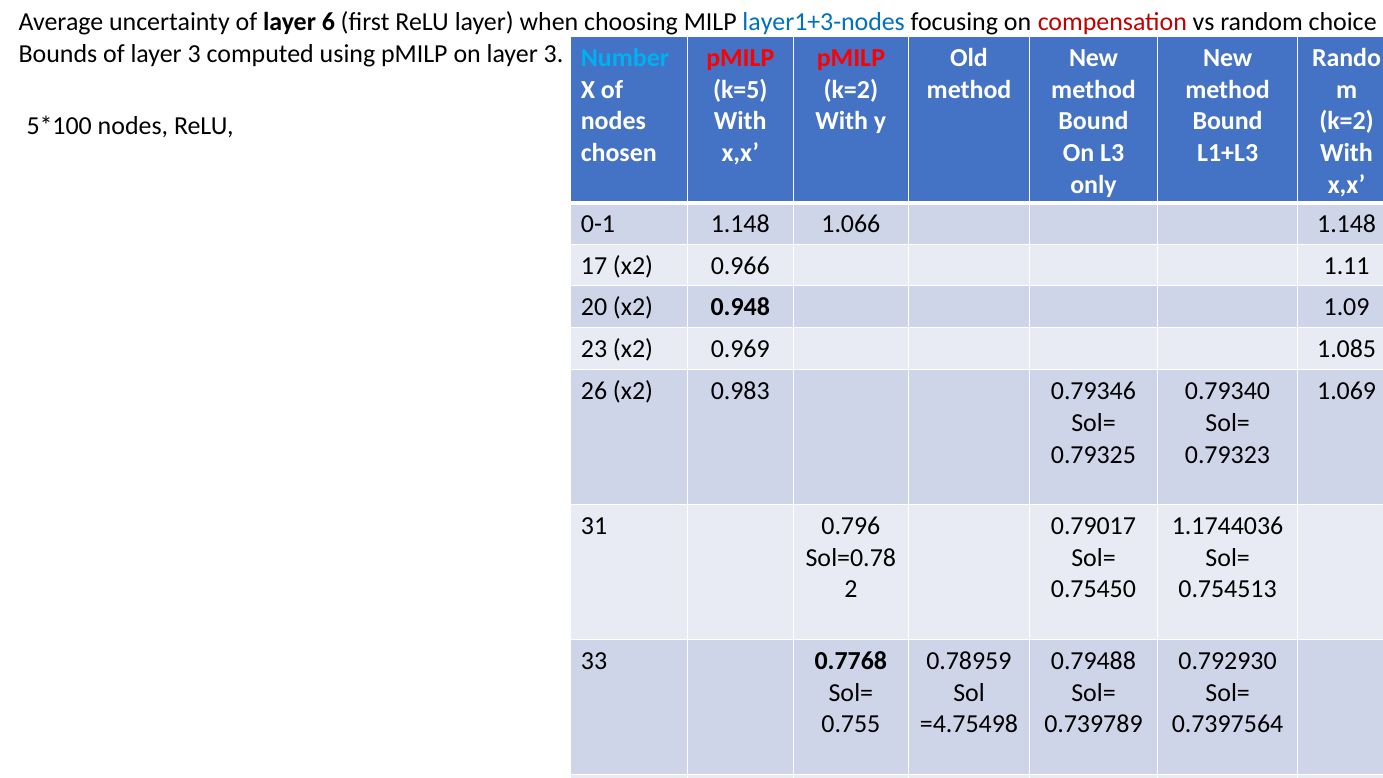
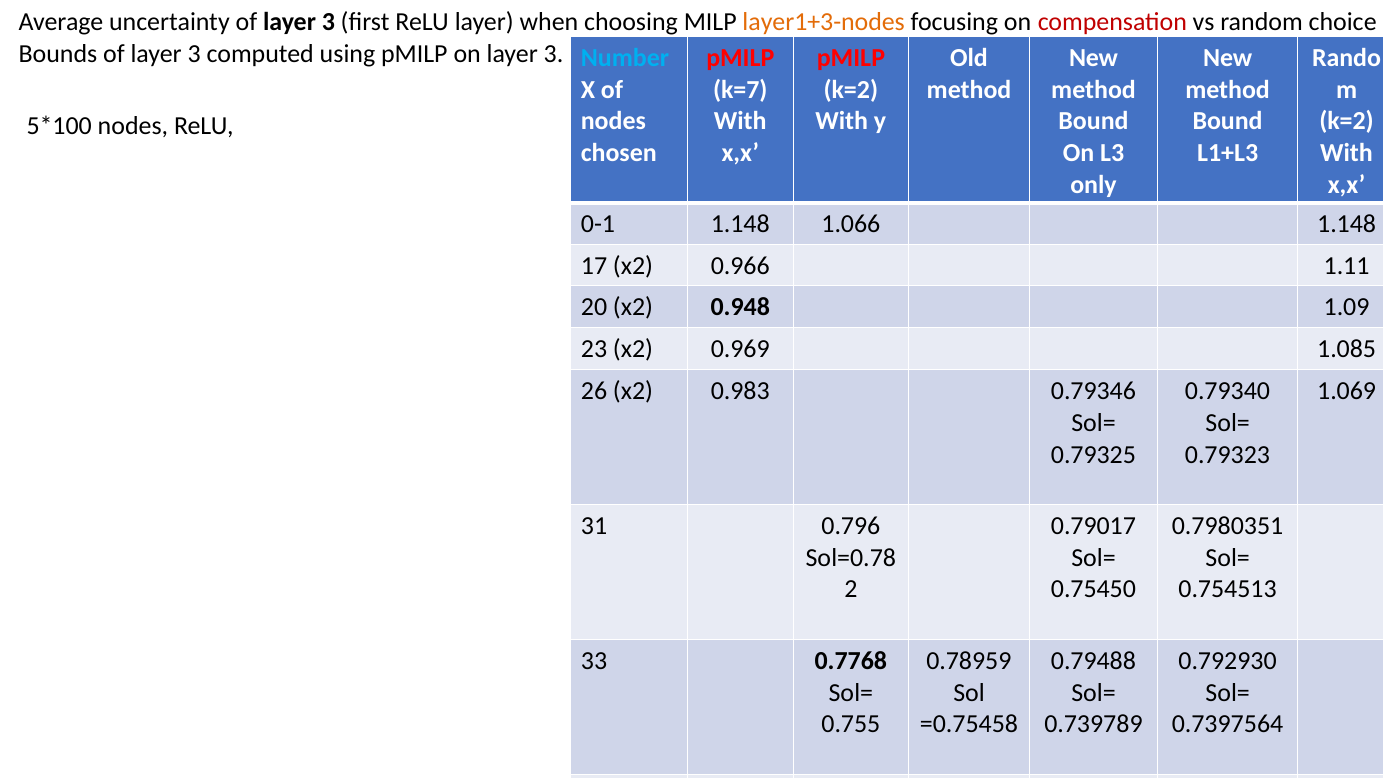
uncertainty of layer 6: 6 -> 3 (328, 22)
layer1+3-nodes colour: blue -> orange (824, 22)
k=5: k=5 -> k=7 (740, 90)
1.1744036: 1.1744036 -> 0.7980351 (1228, 526)
=4.75498: =4.75498 -> =0.75458 (969, 724)
